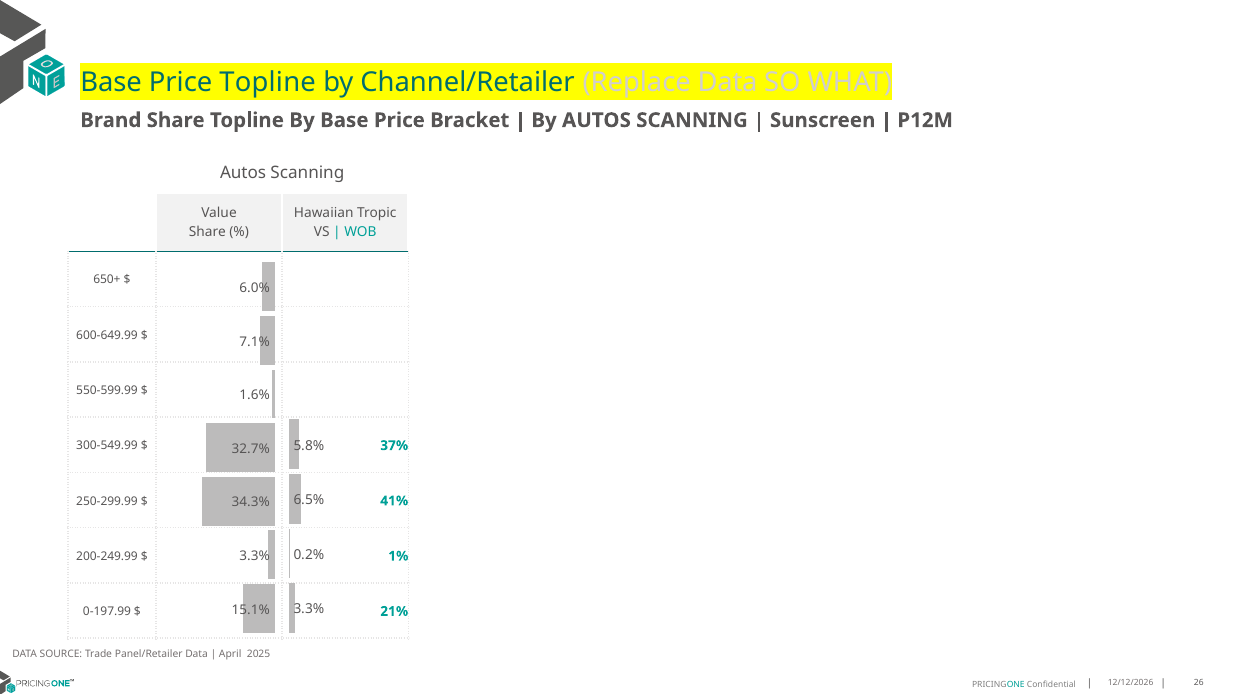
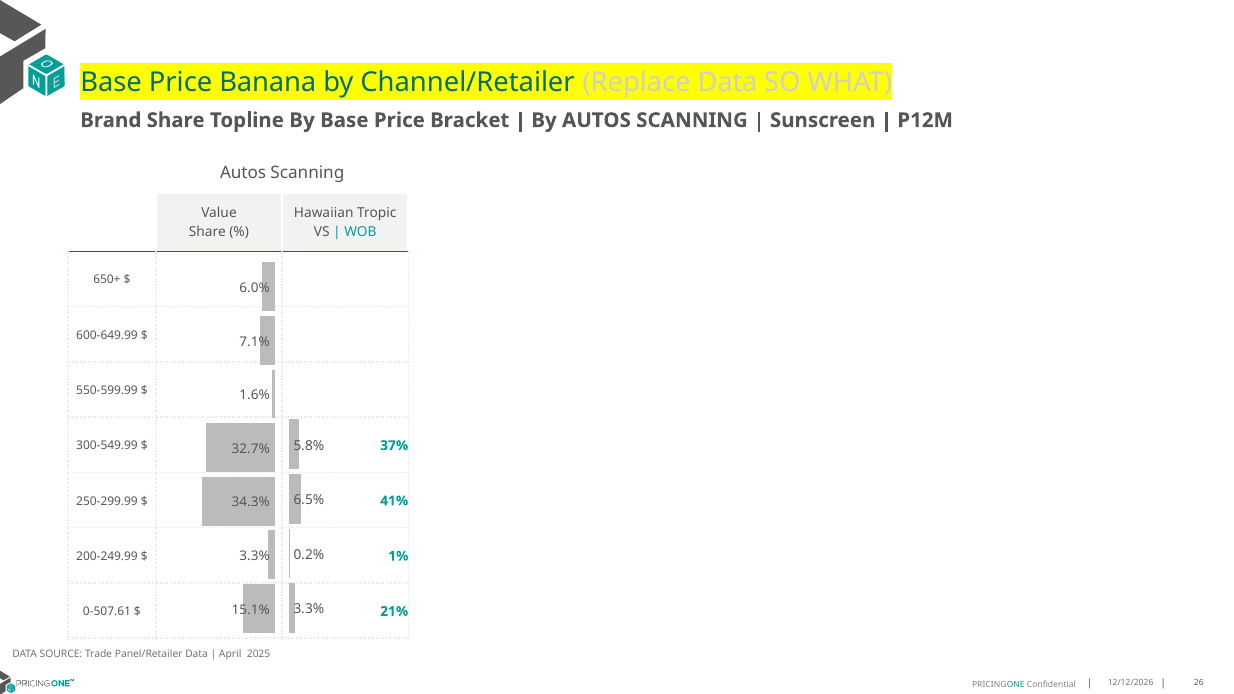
Price Topline: Topline -> Banana (268, 83)
0-197.99: 0-197.99 -> 0-507.61 (107, 612)
